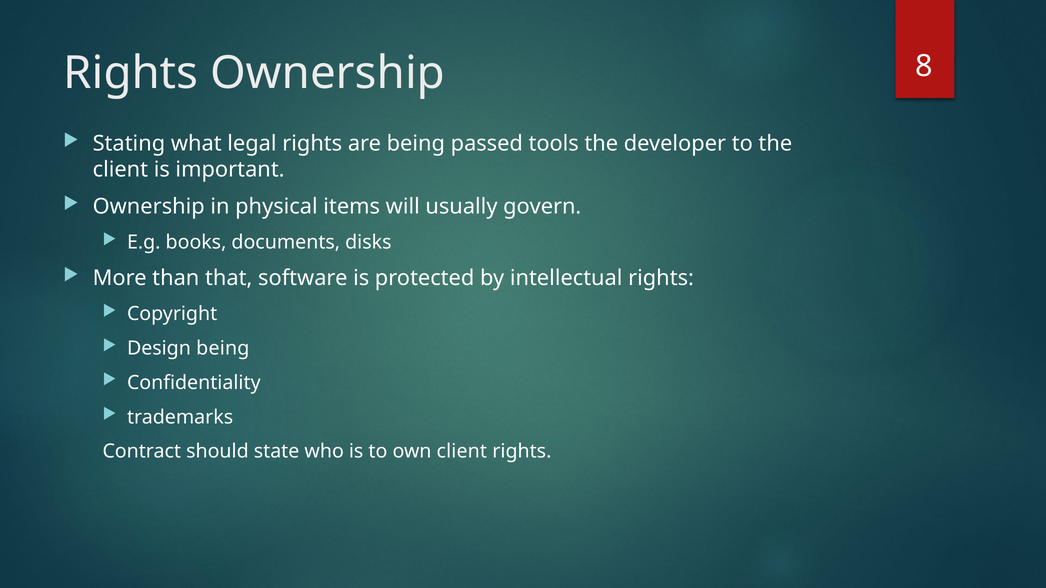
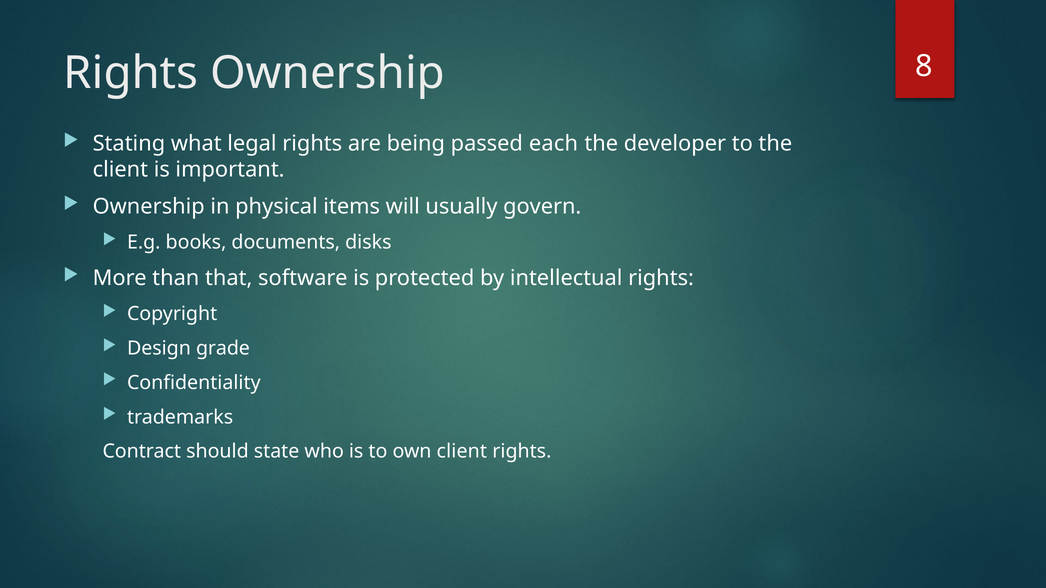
tools: tools -> each (554, 144)
Design being: being -> grade (223, 348)
